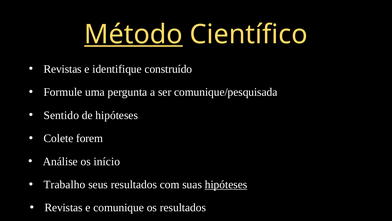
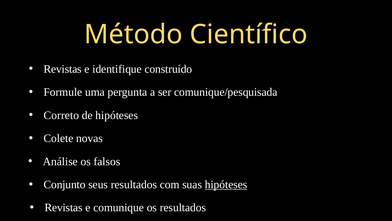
Método underline: present -> none (133, 34)
Sentido: Sentido -> Correto (61, 115)
forem: forem -> novas (90, 138)
início: início -> falsos (107, 161)
Trabalho: Trabalho -> Conjunto (65, 184)
